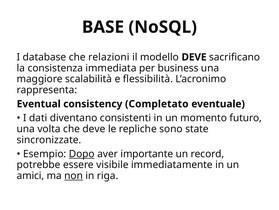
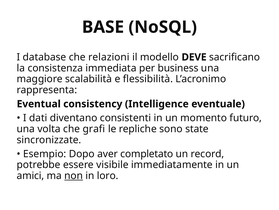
Completato: Completato -> Intelligence (157, 104)
che deve: deve -> grafi (94, 128)
Dopo underline: present -> none (82, 153)
importante: importante -> completato (147, 153)
riga: riga -> loro (108, 175)
